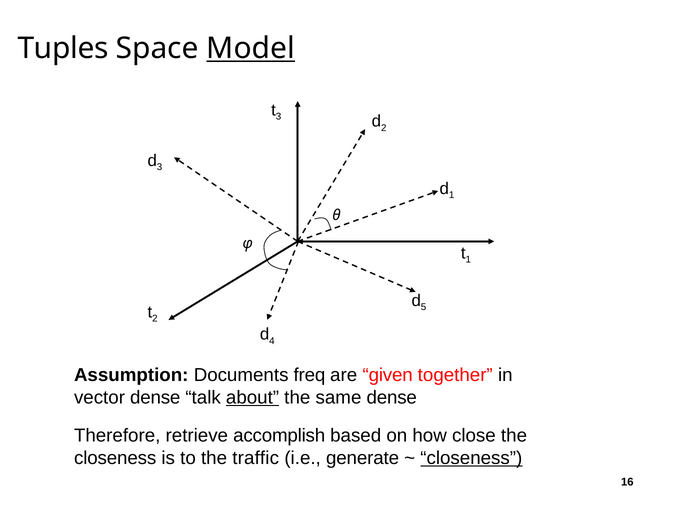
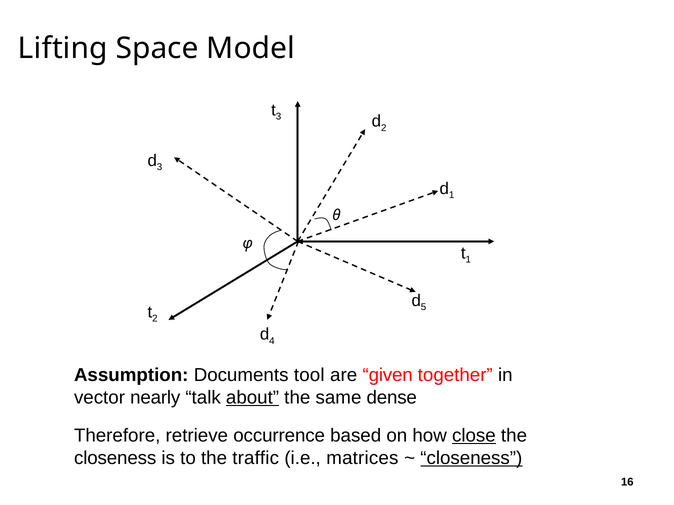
Tuples: Tuples -> Lifting (63, 48)
Model underline: present -> none (251, 48)
freq: freq -> tool (309, 375)
vector dense: dense -> nearly (155, 398)
accomplish: accomplish -> occurrence (279, 436)
close underline: none -> present (474, 436)
generate: generate -> matrices (362, 458)
